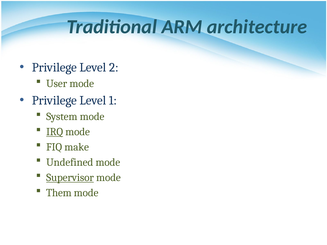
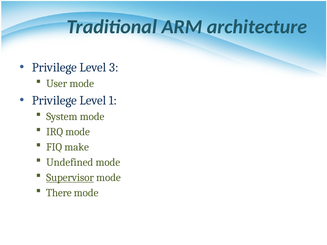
2: 2 -> 3 (114, 67)
IRQ underline: present -> none (55, 132)
Them: Them -> There (59, 193)
